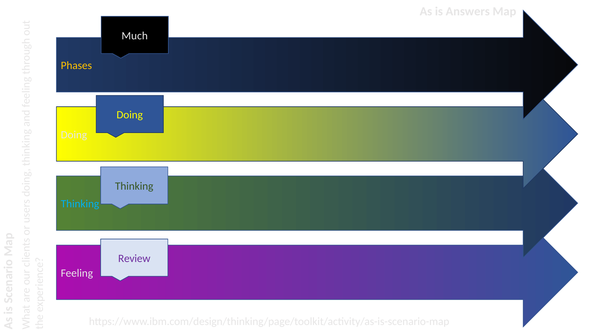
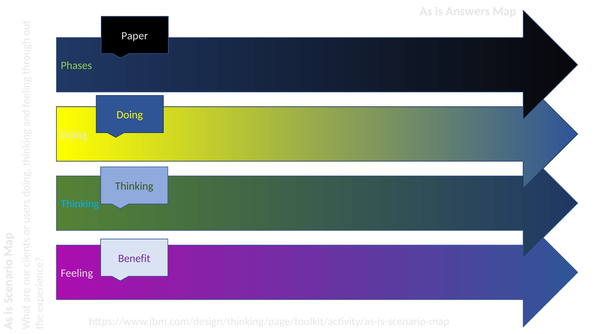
Much: Much -> Paper (135, 36)
Phases colour: yellow -> light green (76, 66)
Review: Review -> Benefit (134, 259)
